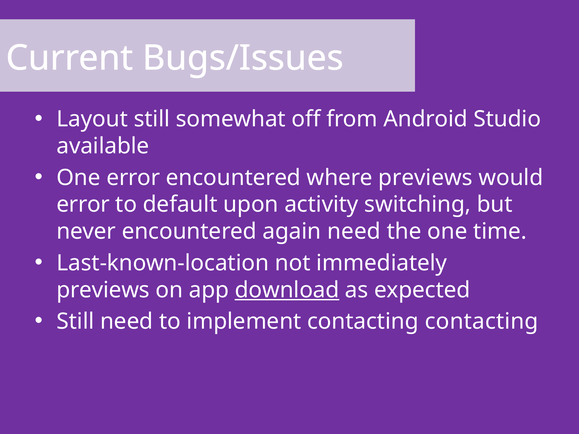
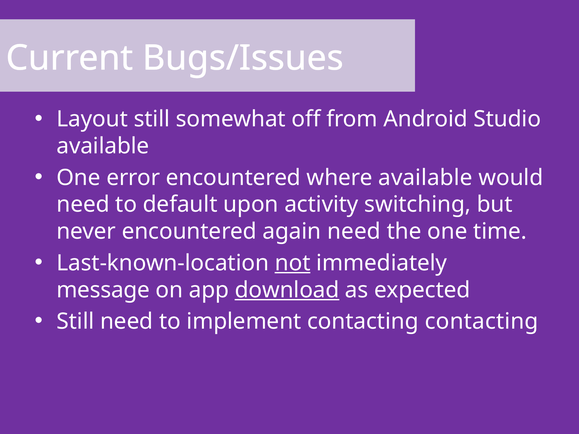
where previews: previews -> available (425, 178)
error: error -> need (83, 205)
not underline: none -> present (293, 263)
previews: previews -> message (103, 290)
